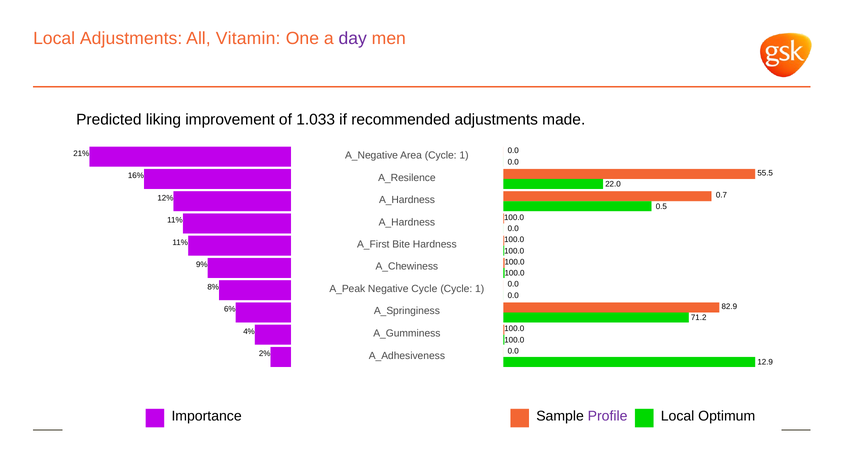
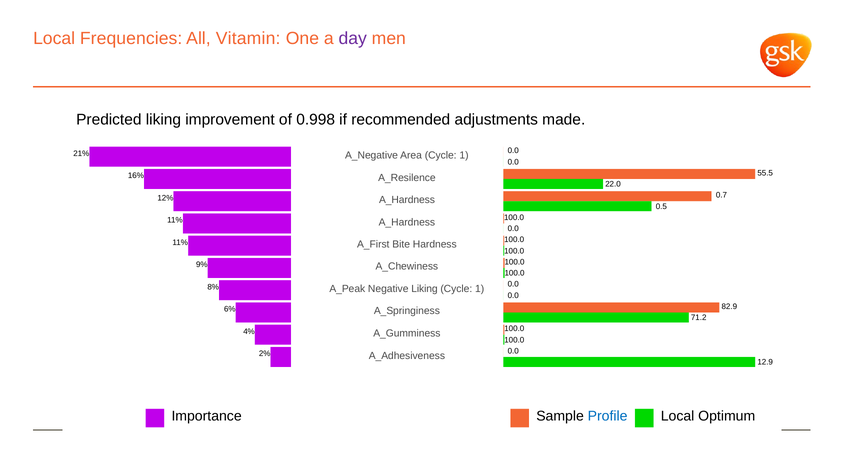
Local Adjustments: Adjustments -> Frequencies (131, 38)
1.033: 1.033 -> 0.998 (316, 119)
Negative Cycle: Cycle -> Liking (424, 289)
Profile colour: purple -> blue (608, 416)
